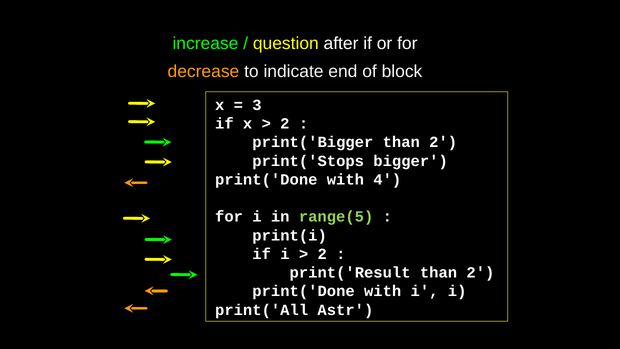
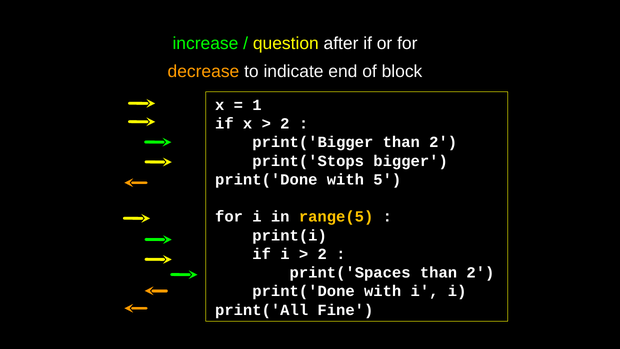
3: 3 -> 1 (257, 105)
4: 4 -> 5 (387, 179)
range(5 colour: light green -> yellow (336, 217)
print('Result: print('Result -> print('Spaces (350, 272)
Astr: Astr -> Fine (345, 310)
